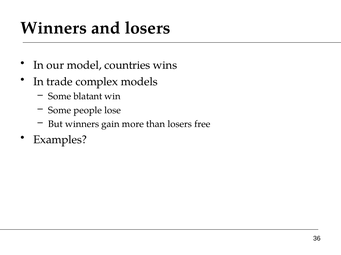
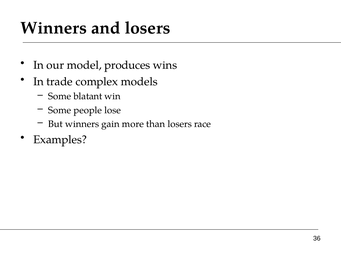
countries: countries -> produces (127, 65)
free: free -> race (202, 124)
